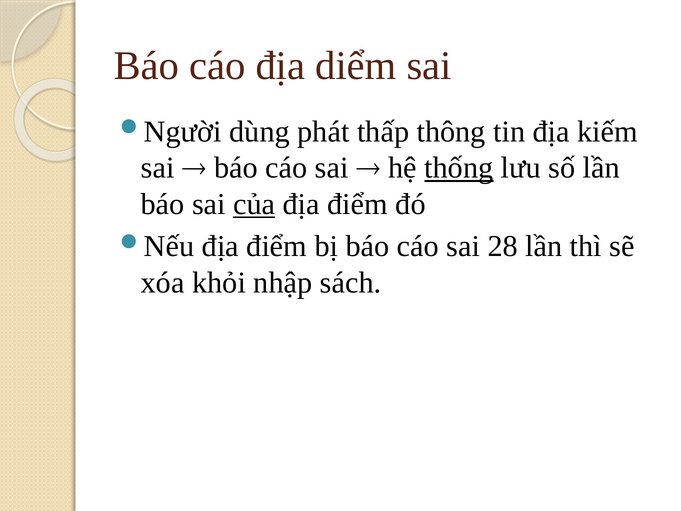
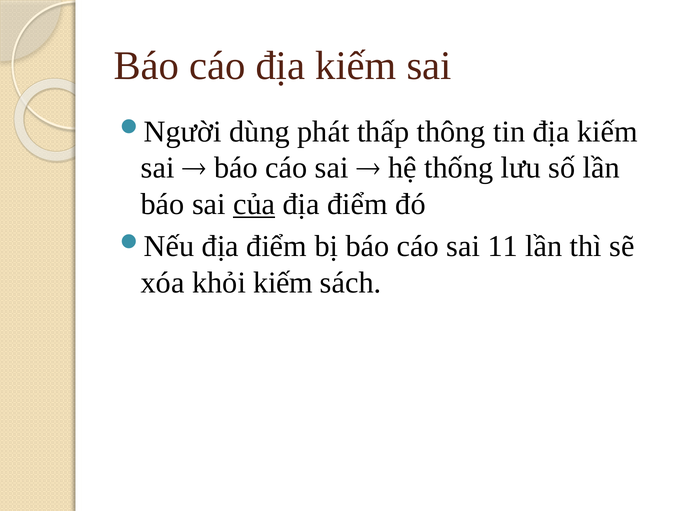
cáo địa diểm: diểm -> kiếm (356, 66)
thống underline: present -> none (459, 168)
28: 28 -> 11 (503, 246)
khỏi nhập: nhập -> kiếm (283, 283)
